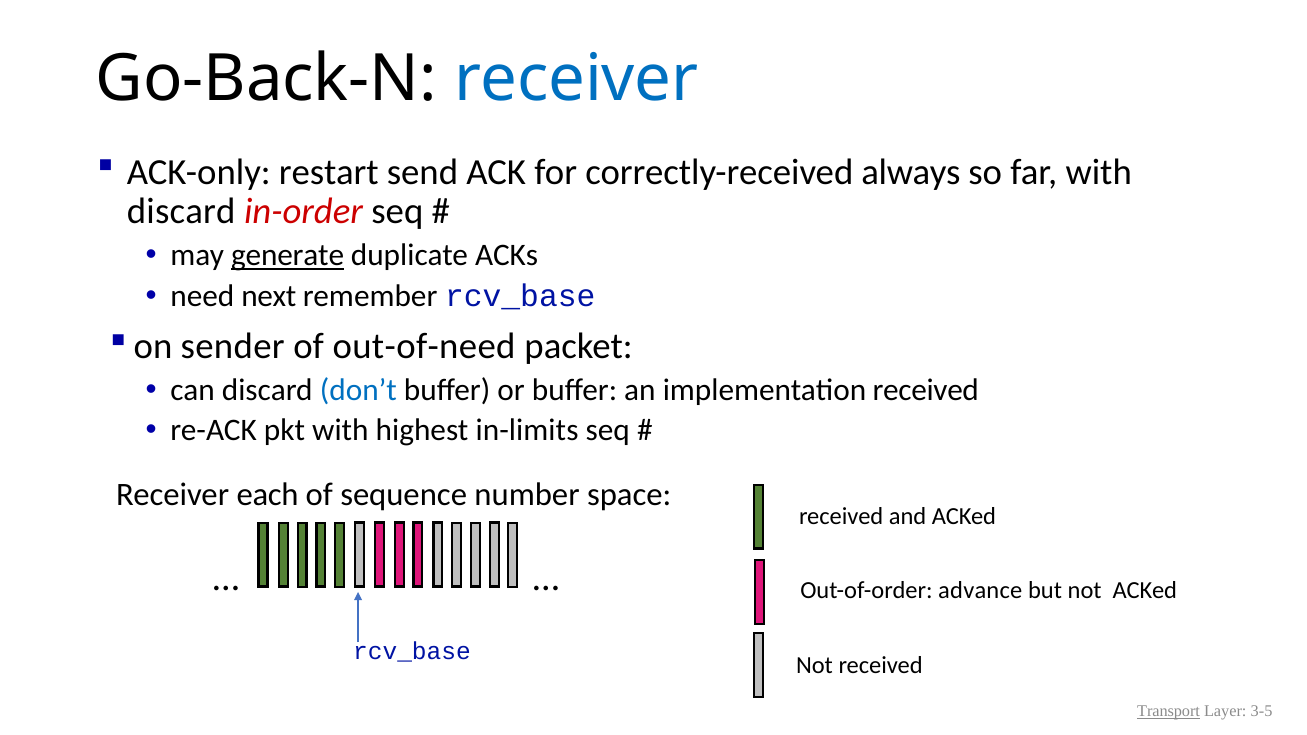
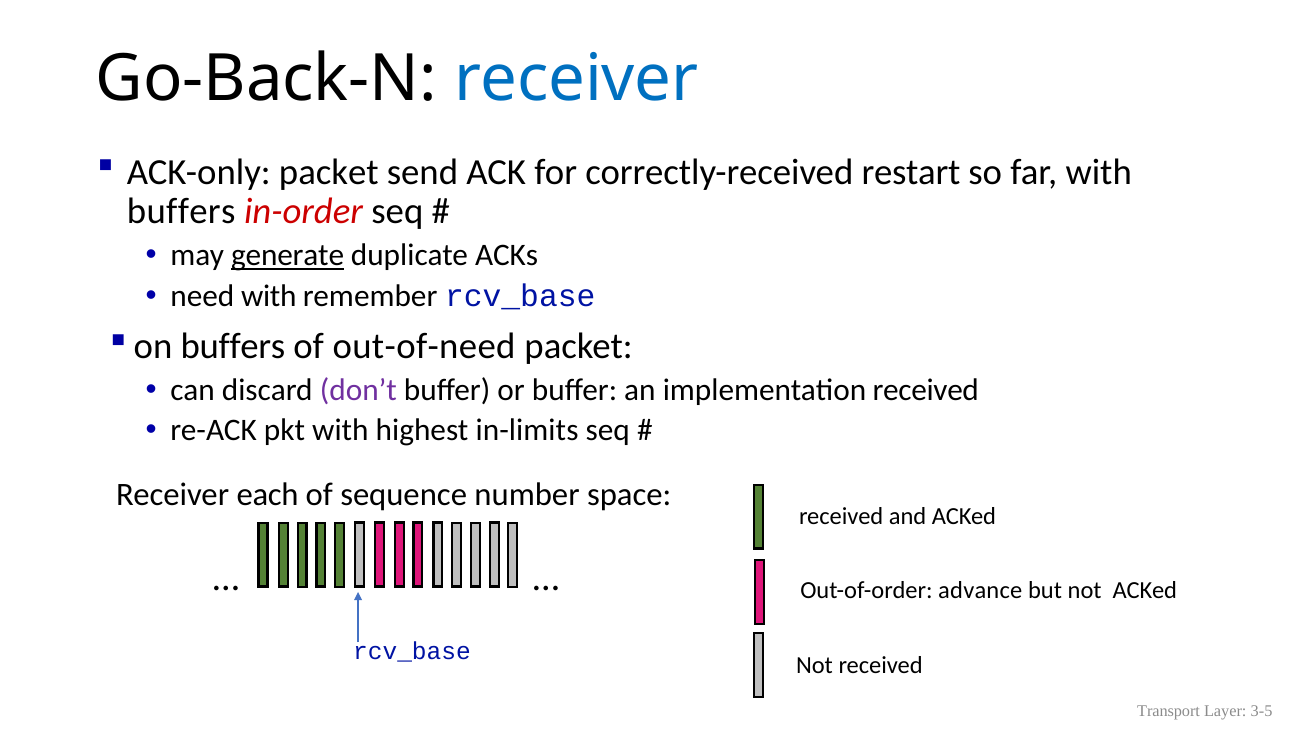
ACK-only restart: restart -> packet (329, 172)
always: always -> restart (911, 172)
discard: discard -> buffers (181, 212)
need next: next -> with (269, 296)
on sender: sender -> buffers (233, 346)
don’t colour: blue -> purple (358, 390)
Transport underline: present -> none (1169, 711)
